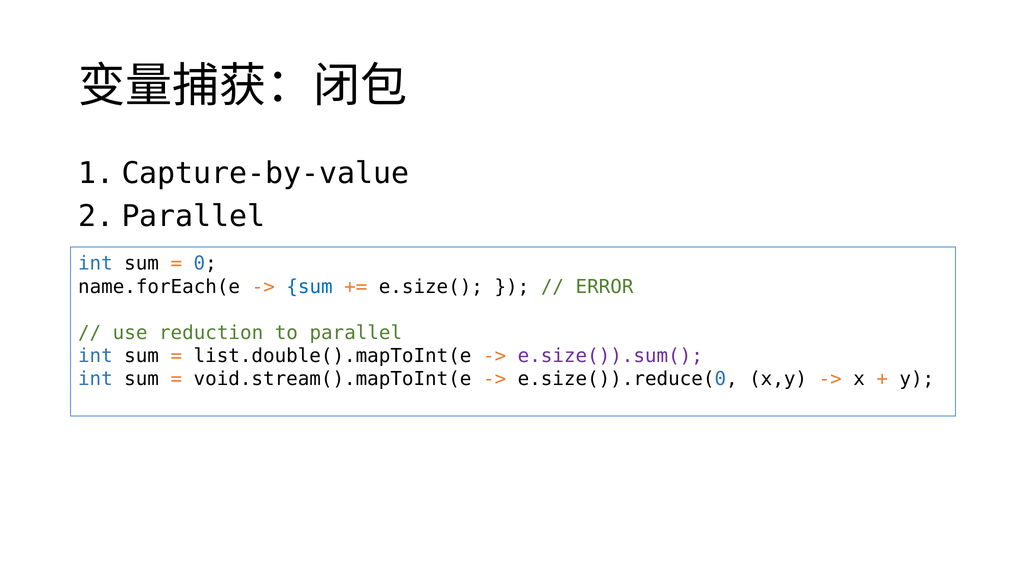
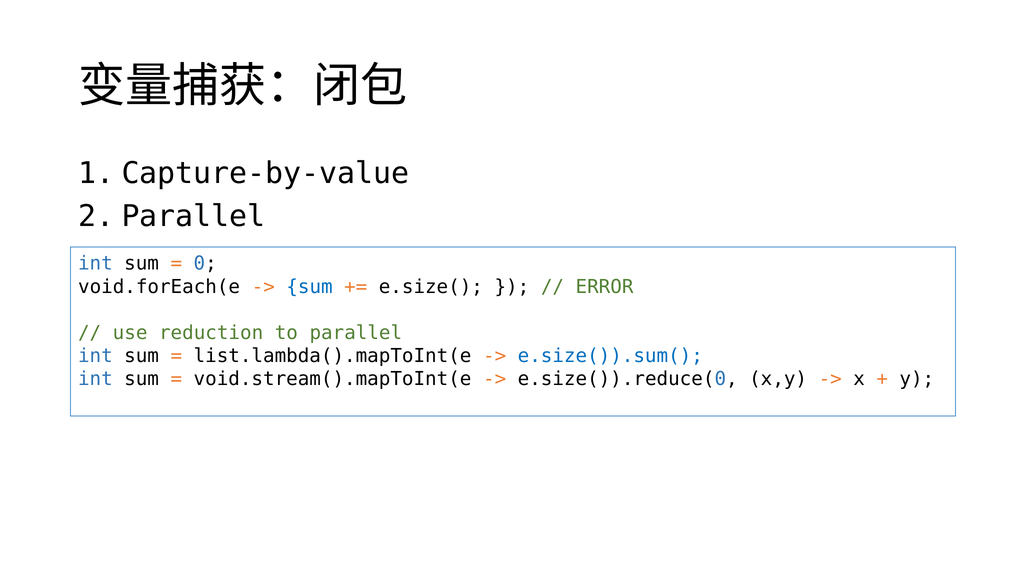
name.forEach(e: name.forEach(e -> void.forEach(e (159, 287)
list.double().mapToInt(e: list.double().mapToInt(e -> list.lambda().mapToInt(e (333, 356)
e.size()).sum( colour: purple -> blue (610, 356)
